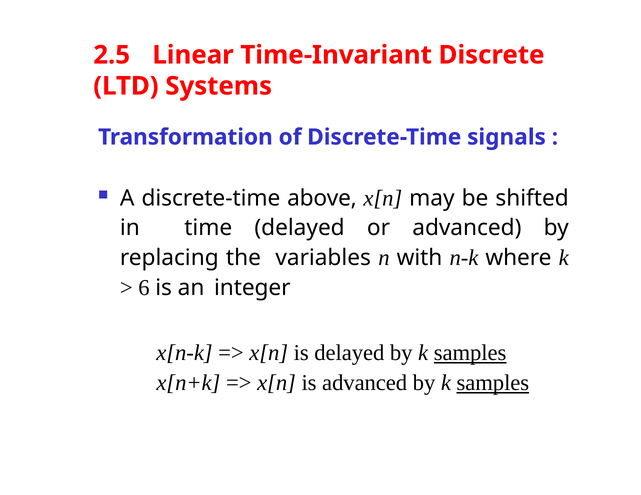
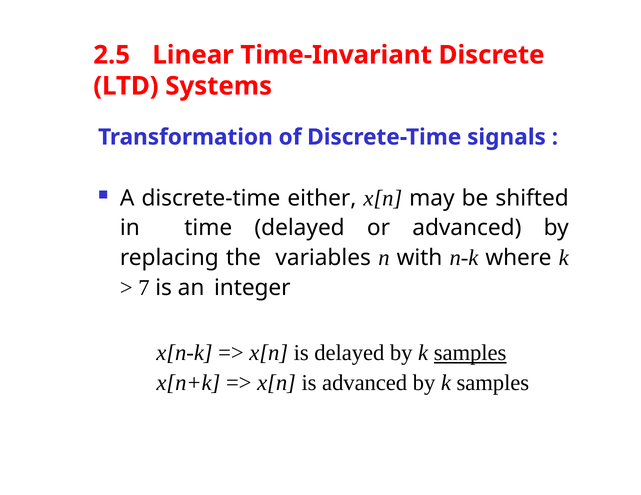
above: above -> either (322, 198)
6: 6 -> 7 (144, 288)
samples underline: present -> none (493, 383)
